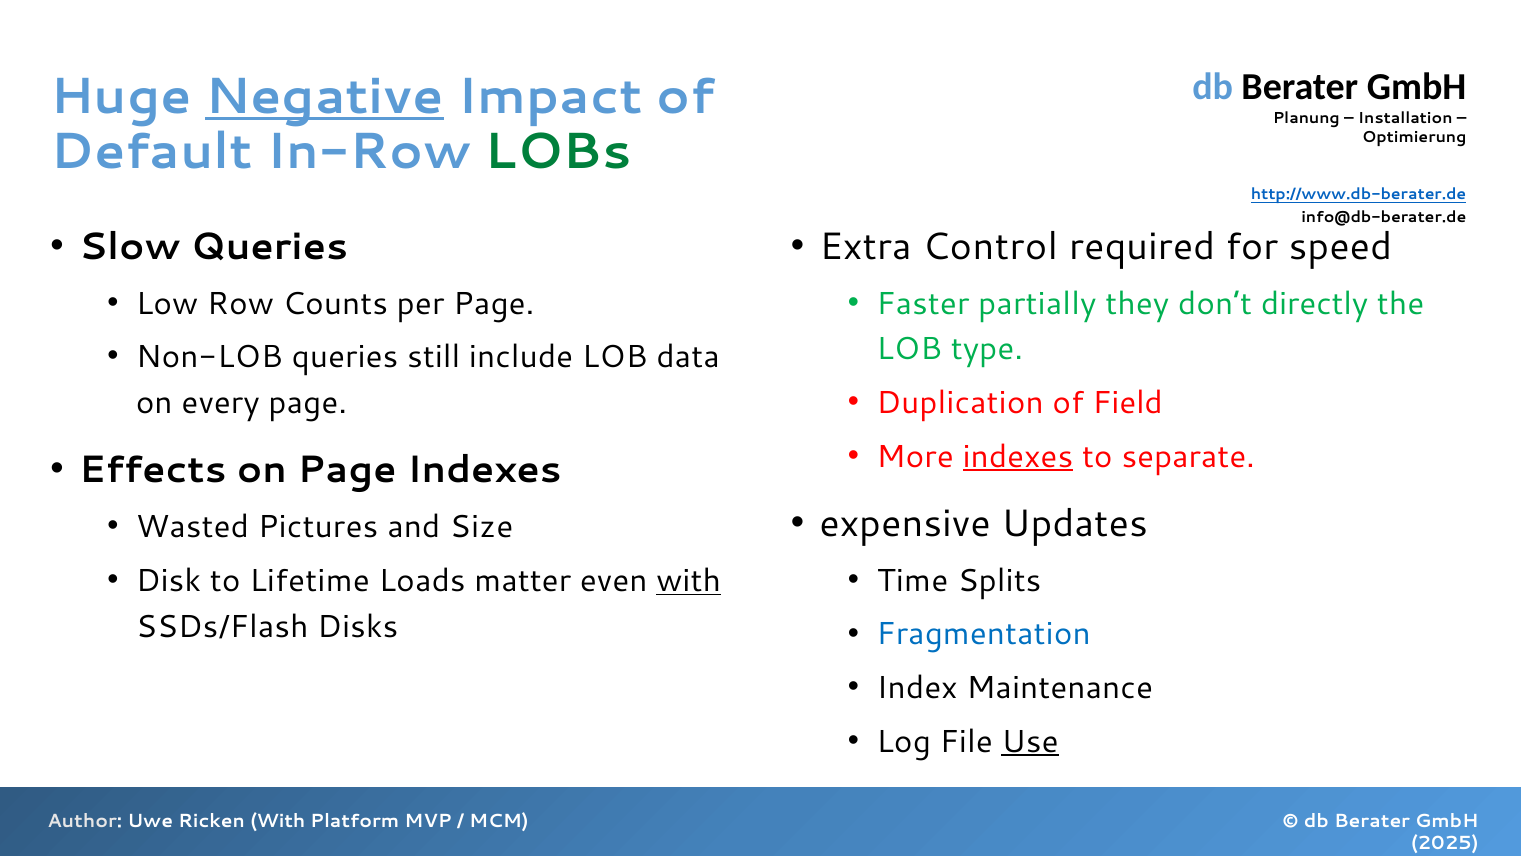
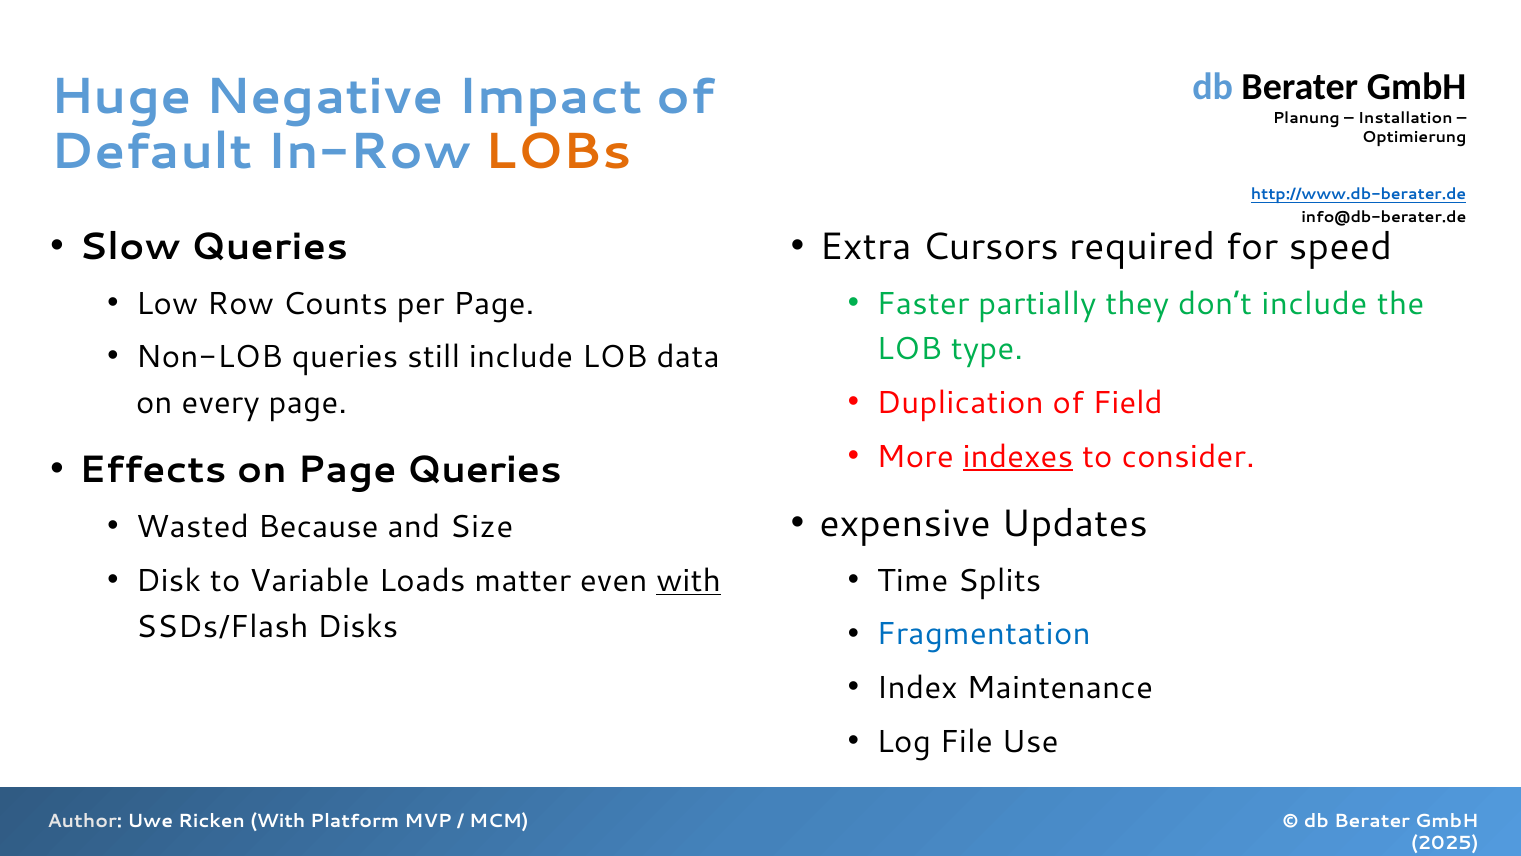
Negative underline: present -> none (325, 97)
LOBs colour: green -> orange (558, 152)
Control: Control -> Cursors (991, 247)
don’t directly: directly -> include (1314, 304)
separate: separate -> consider (1188, 456)
Page Indexes: Indexes -> Queries (484, 470)
Pictures: Pictures -> Because (318, 527)
Lifetime: Lifetime -> Variable (310, 581)
Use underline: present -> none (1030, 741)
